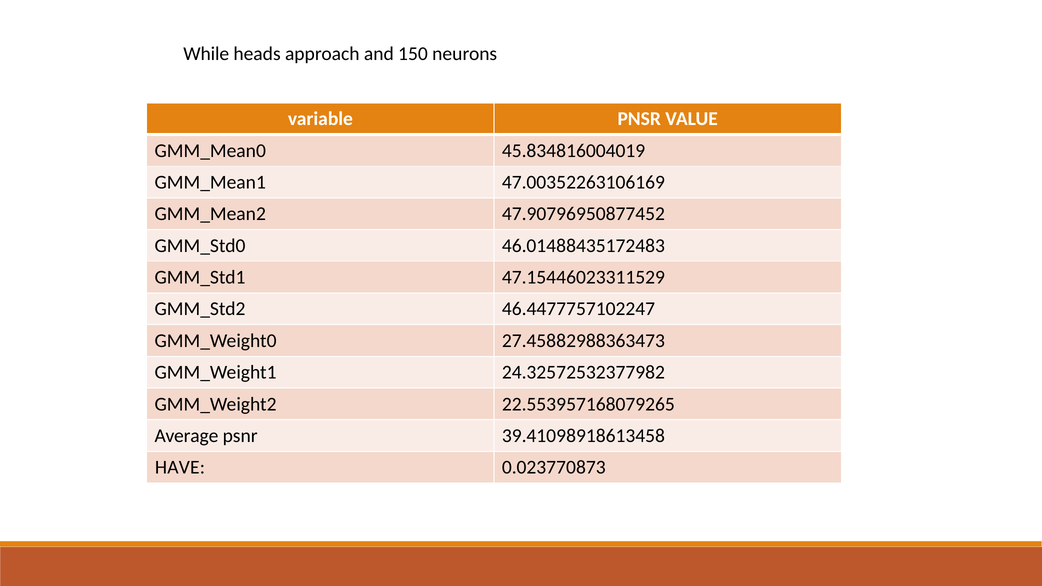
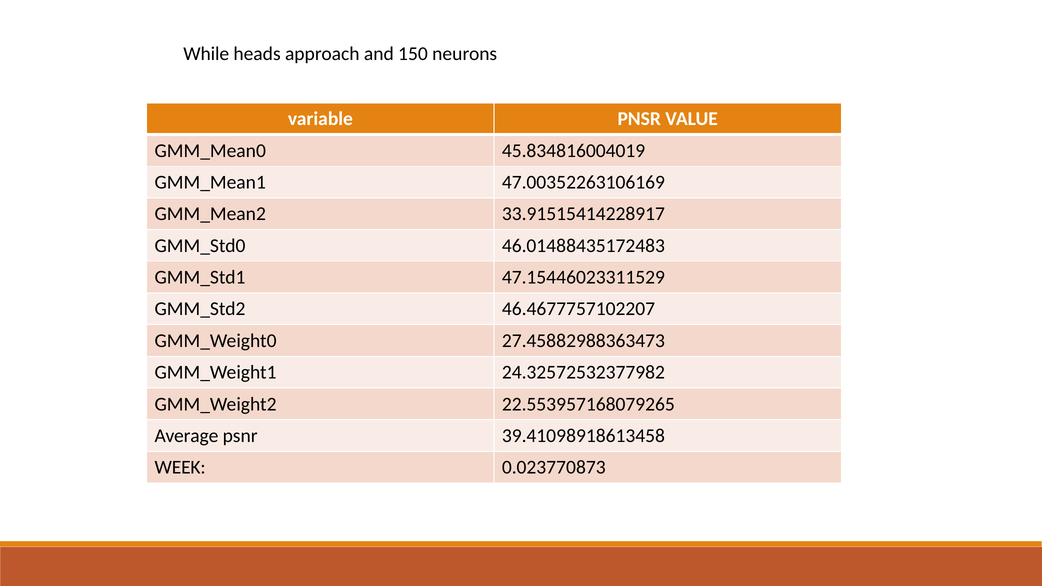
47.90796950877452: 47.90796950877452 -> 33.91515414228917 (583, 214)
46.4477757102247: 46.4477757102247 -> 46.4677757102207 (578, 309)
HAVE: HAVE -> WEEK (180, 468)
